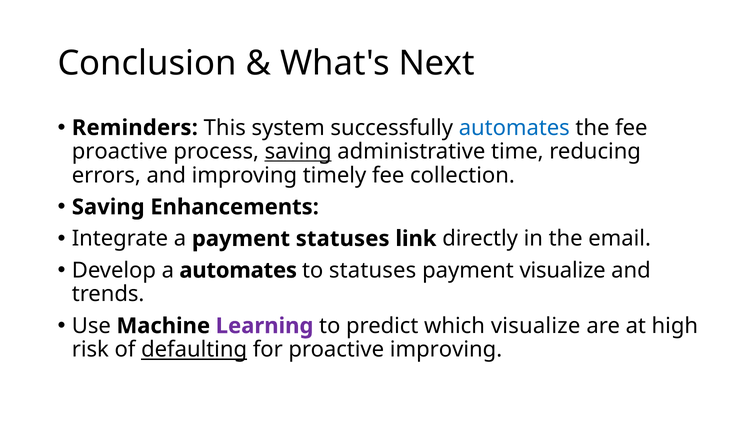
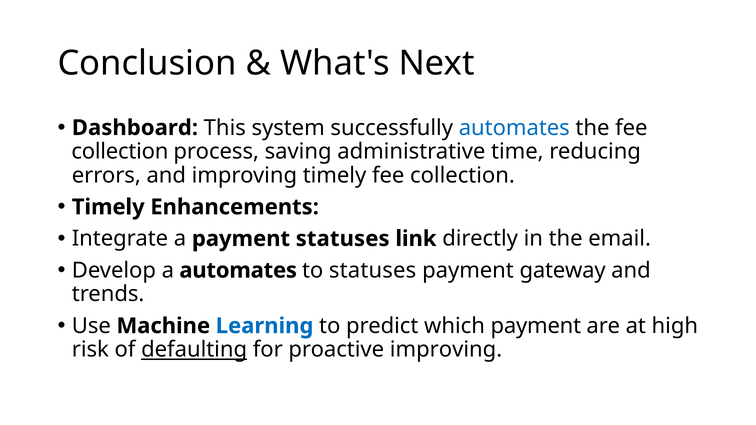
Reminders: Reminders -> Dashboard (135, 128)
proactive: proactive -> collection (120, 152)
saving underline: present -> none (298, 152)
Saving: Saving -> Timely (108, 207)
payment visualize: visualize -> gateway (563, 271)
Learning colour: purple -> blue (265, 326)
which visualize: visualize -> payment (536, 326)
